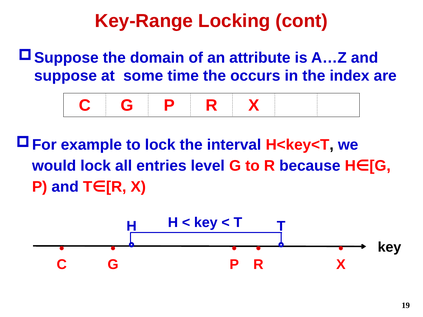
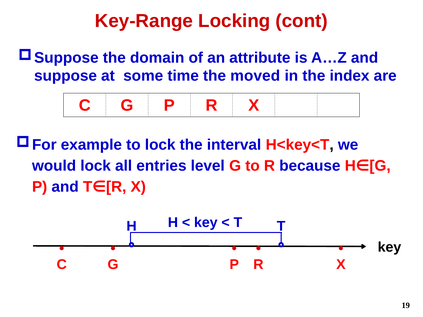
occurs: occurs -> moved (255, 76)
